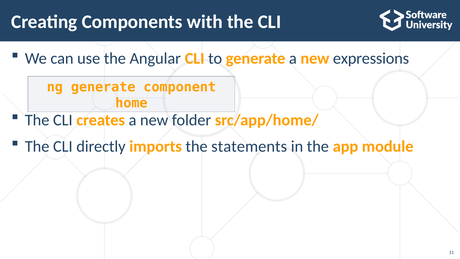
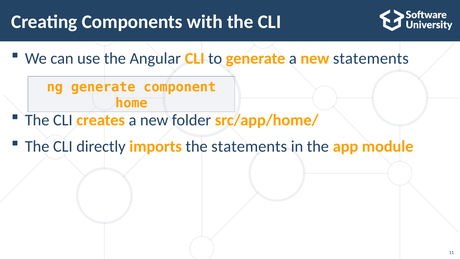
new expressions: expressions -> statements (371, 58)
